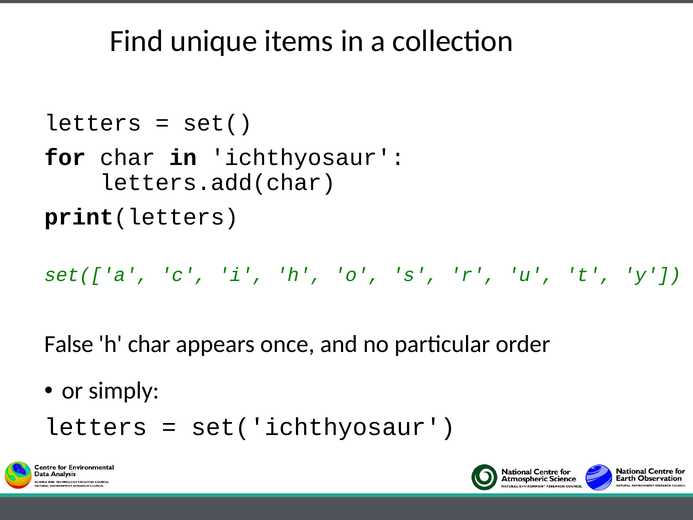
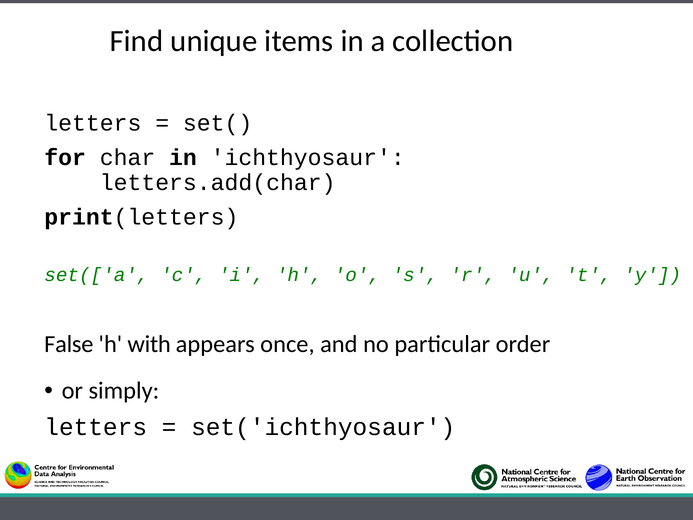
h char: char -> with (149, 344)
